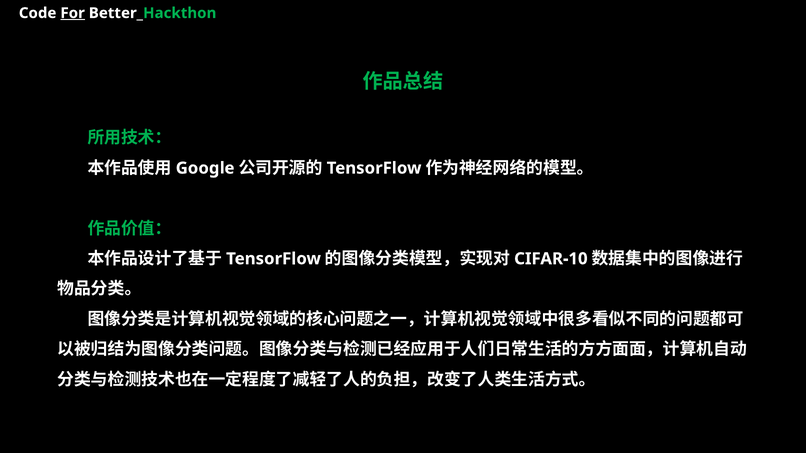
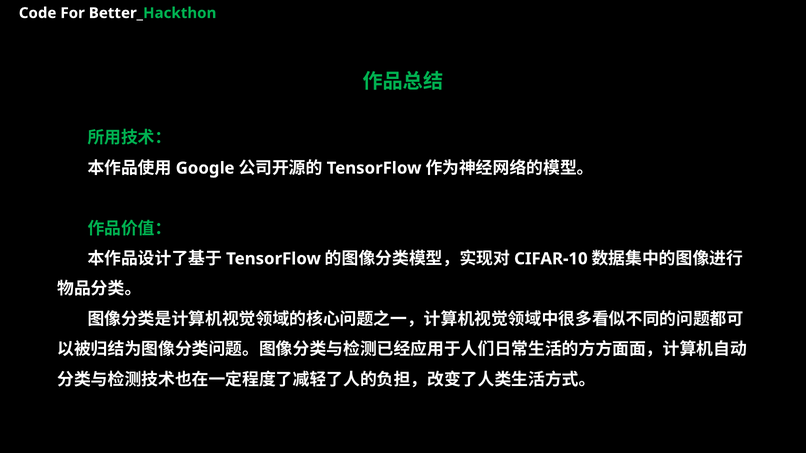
For underline: present -> none (73, 13)
